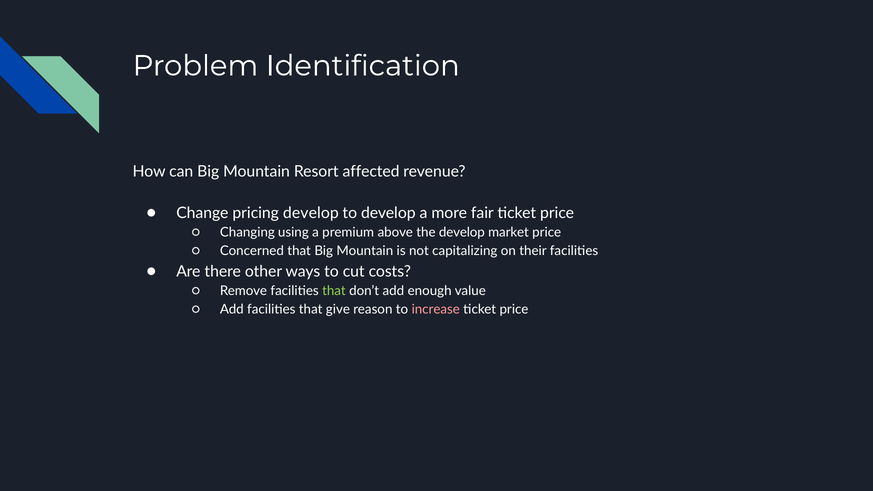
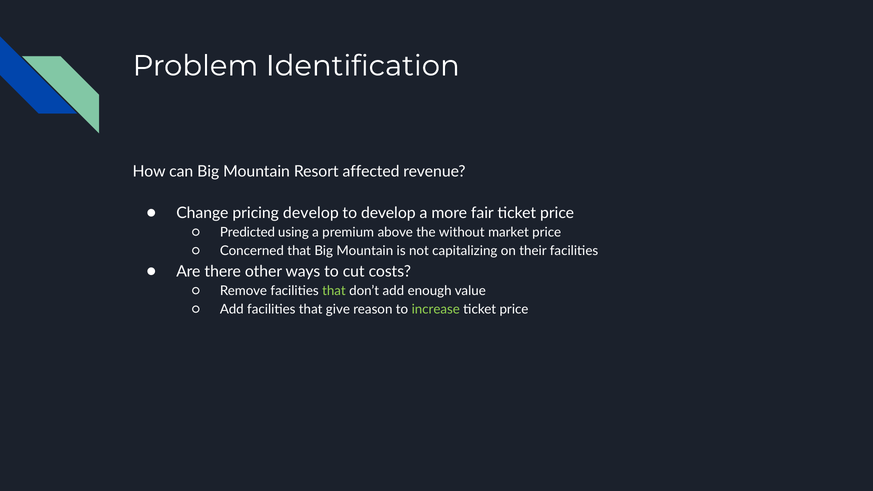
Changing: Changing -> Predicted (247, 233)
the develop: develop -> without (462, 233)
increase colour: pink -> light green (436, 310)
